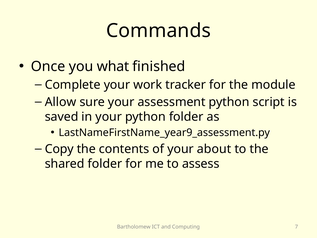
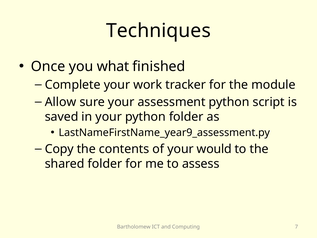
Commands: Commands -> Techniques (158, 31)
about: about -> would (214, 149)
